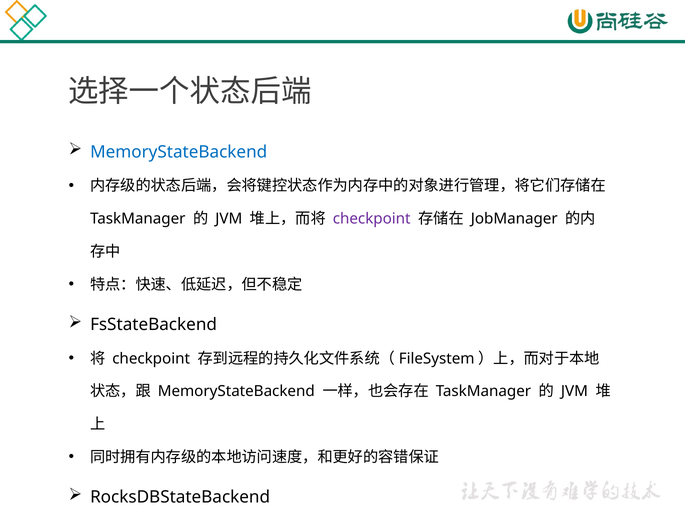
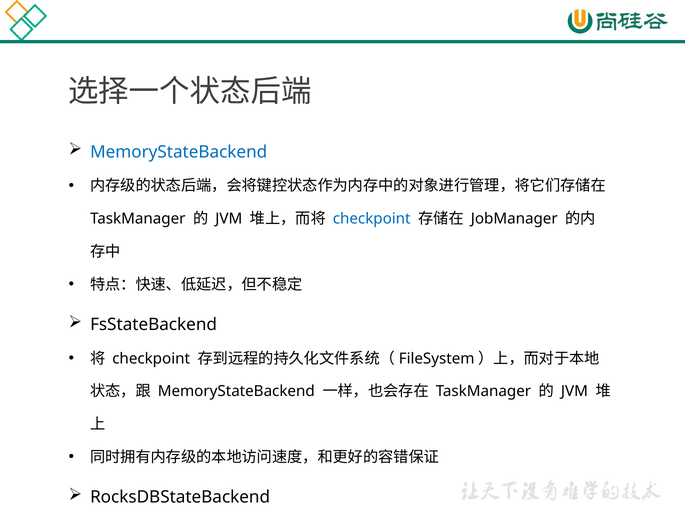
checkpoint colour: purple -> blue (372, 219)
